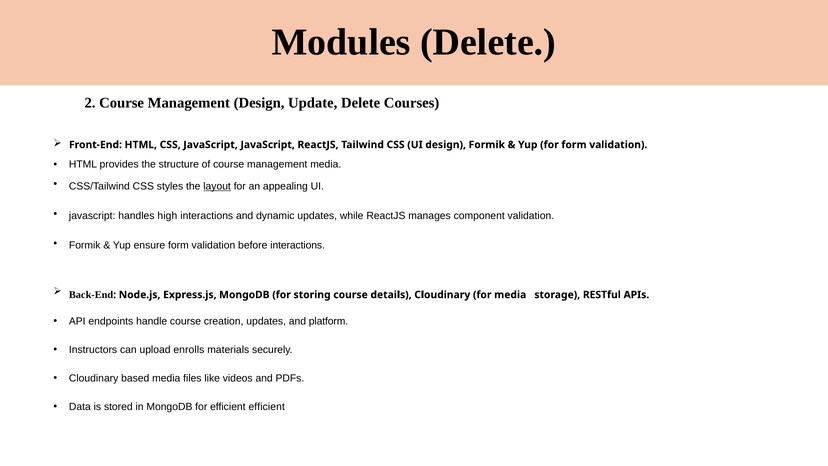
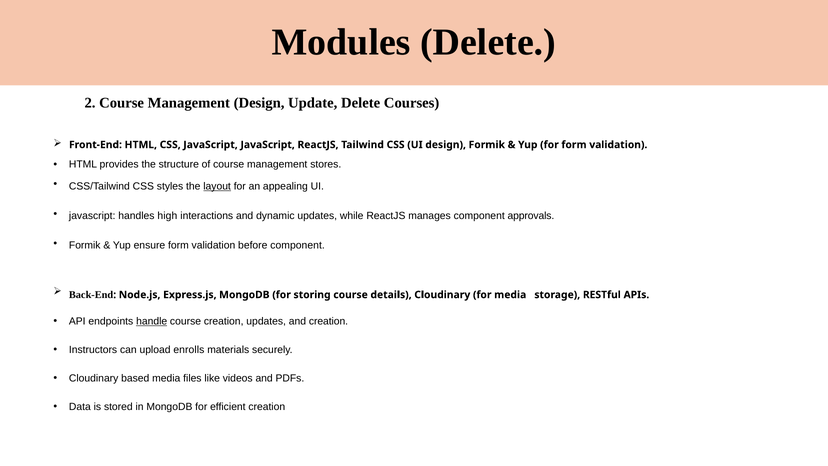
management media: media -> stores (326, 164)
component validation: validation -> approvals (531, 216)
before interactions: interactions -> component (298, 245)
handle underline: none -> present (152, 321)
and platform: platform -> creation (328, 321)
efficient efficient: efficient -> creation (267, 407)
